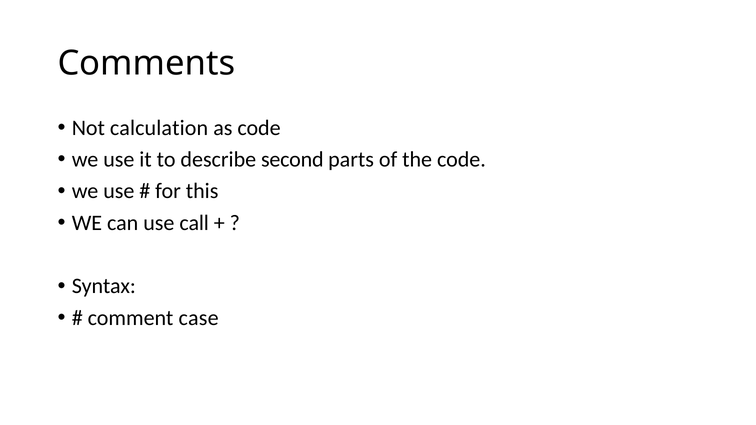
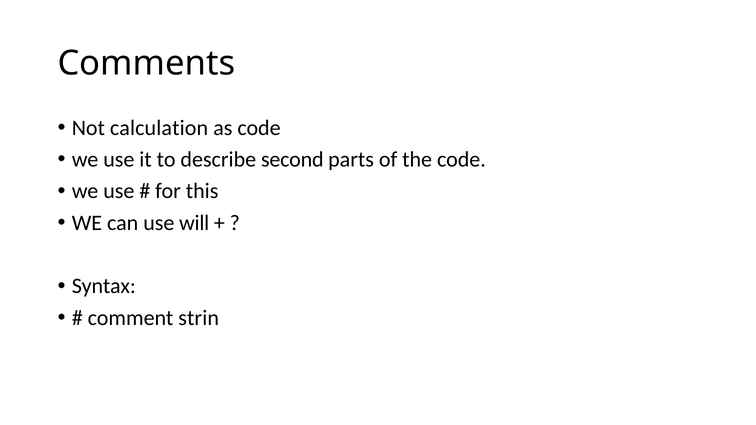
call: call -> will (194, 223)
case: case -> strin (199, 318)
